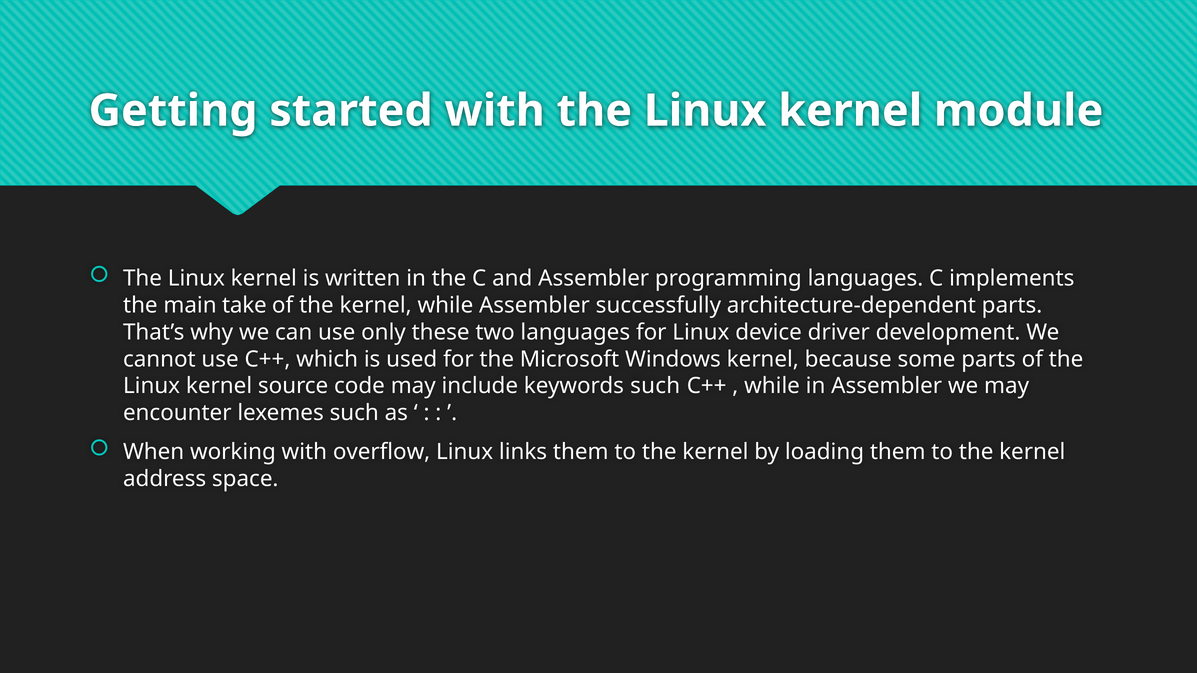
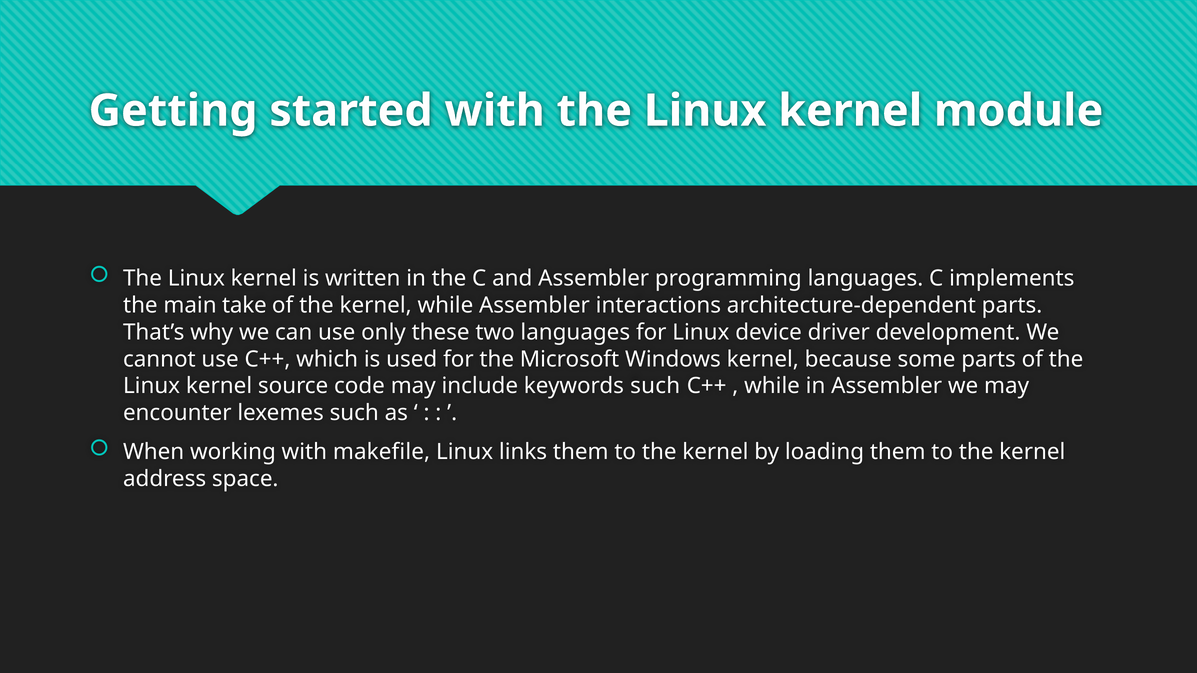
successfully: successfully -> interactions (658, 305)
overflow: overflow -> makefile (381, 452)
